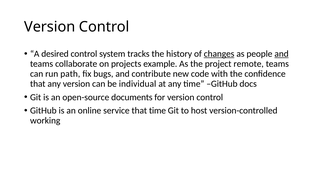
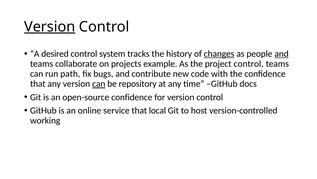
Version underline: none -> present (50, 27)
project remote: remote -> control (249, 64)
can underline: none -> present (99, 84)
individual: individual -> repository (138, 84)
open-source documents: documents -> confidence (132, 97)
that time: time -> local (157, 110)
